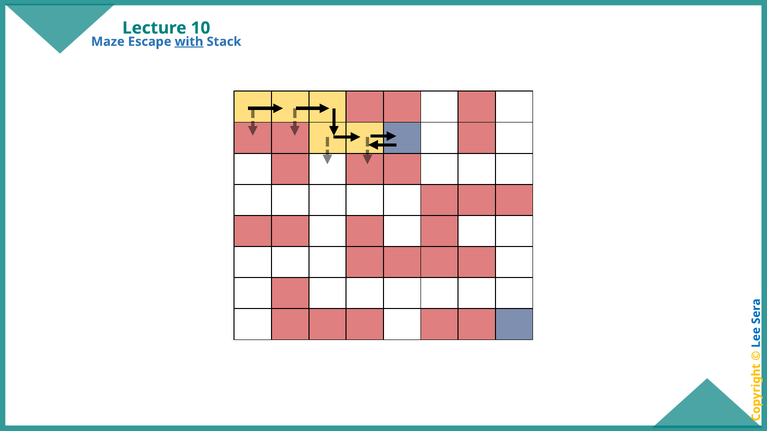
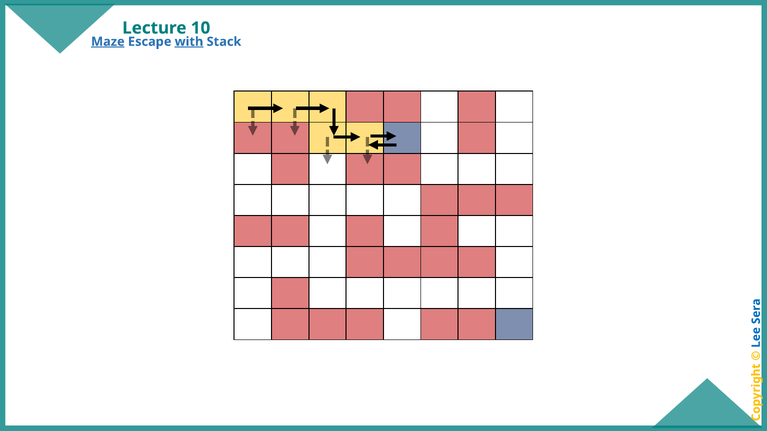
Maze underline: none -> present (108, 42)
